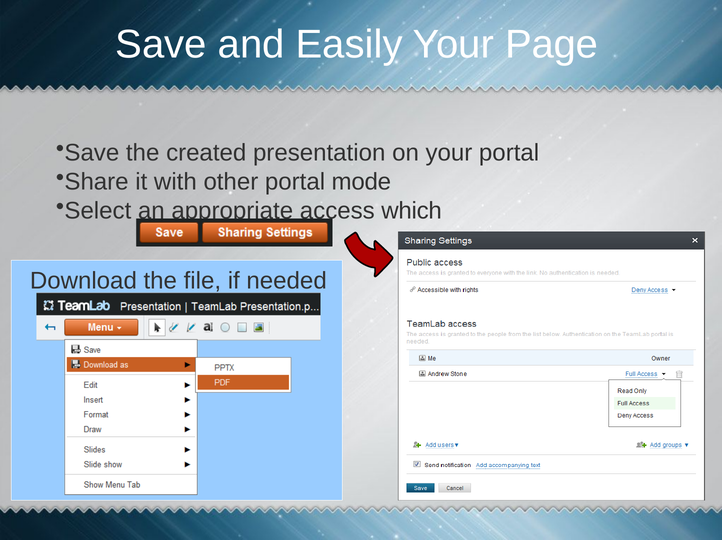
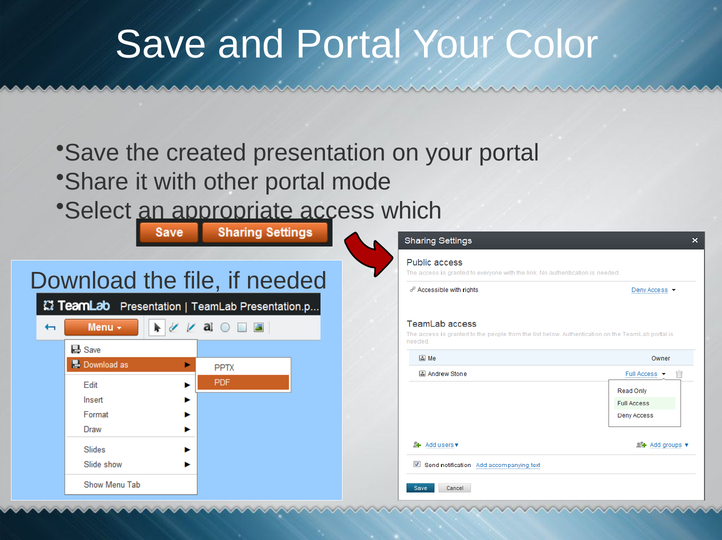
and Easily: Easily -> Portal (349, 45)
Page: Page -> Color (552, 45)
